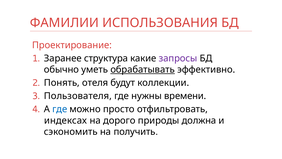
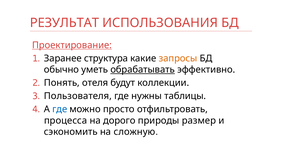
ФАМИЛИИ: ФАМИЛИИ -> РЕЗУЛЬТАТ (64, 23)
Проектирование underline: none -> present (72, 45)
запросы colour: purple -> orange (178, 58)
времени: времени -> таблицы (185, 96)
индексах: индексах -> процесса (66, 120)
должна: должна -> размер (199, 120)
получить: получить -> сложную (134, 132)
